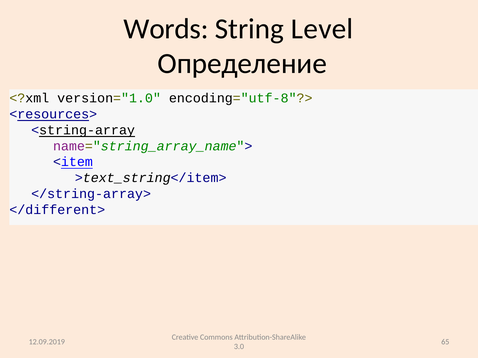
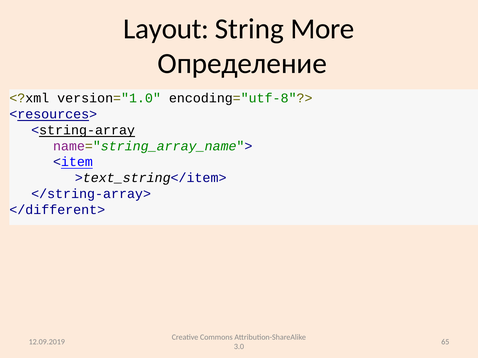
Words: Words -> Layout (166, 29)
Level: Level -> More (322, 29)
